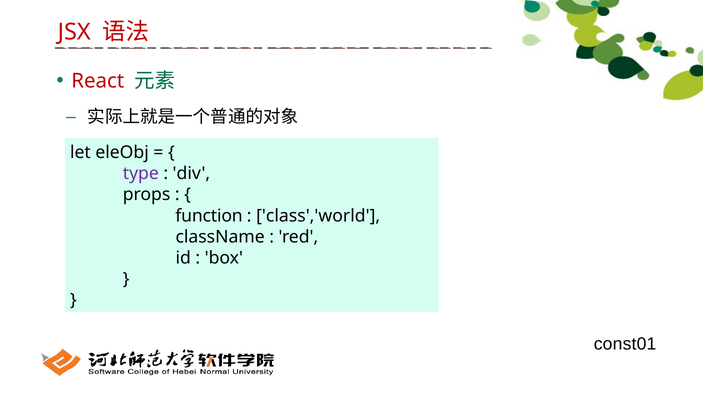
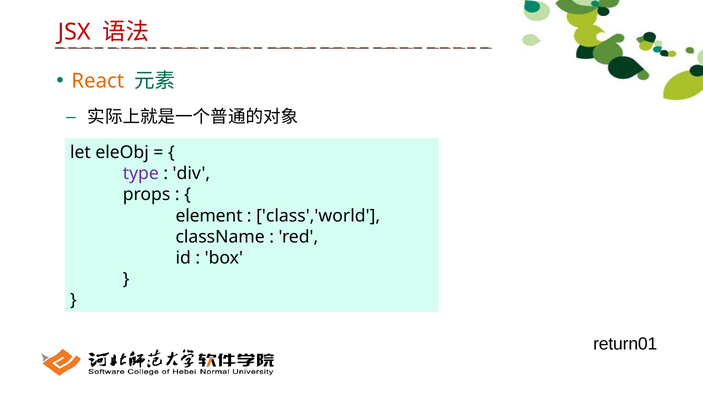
React colour: red -> orange (98, 81)
function: function -> element (209, 216)
const01: const01 -> return01 (625, 344)
